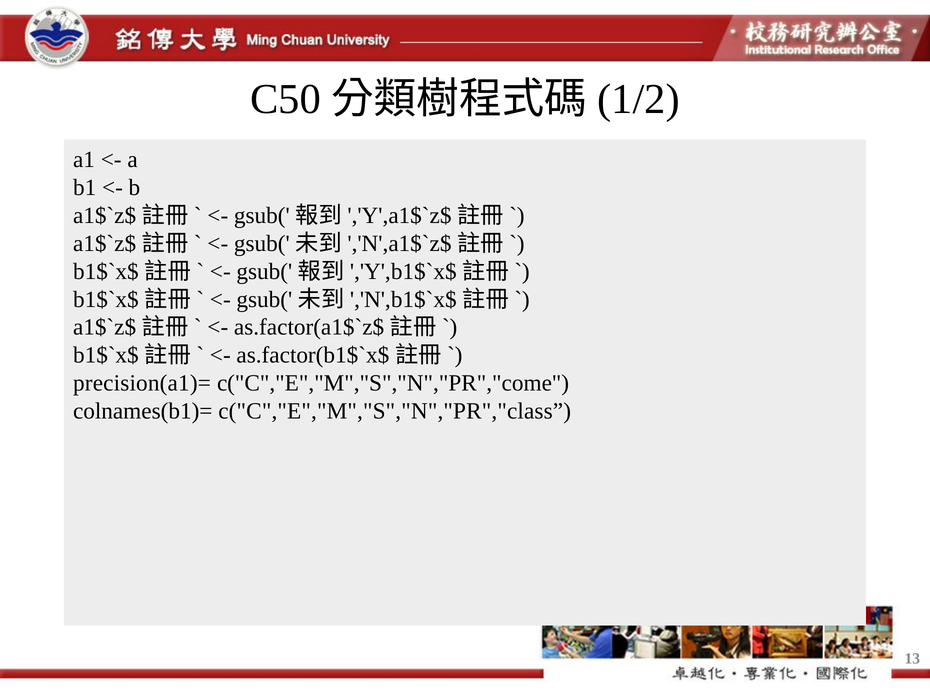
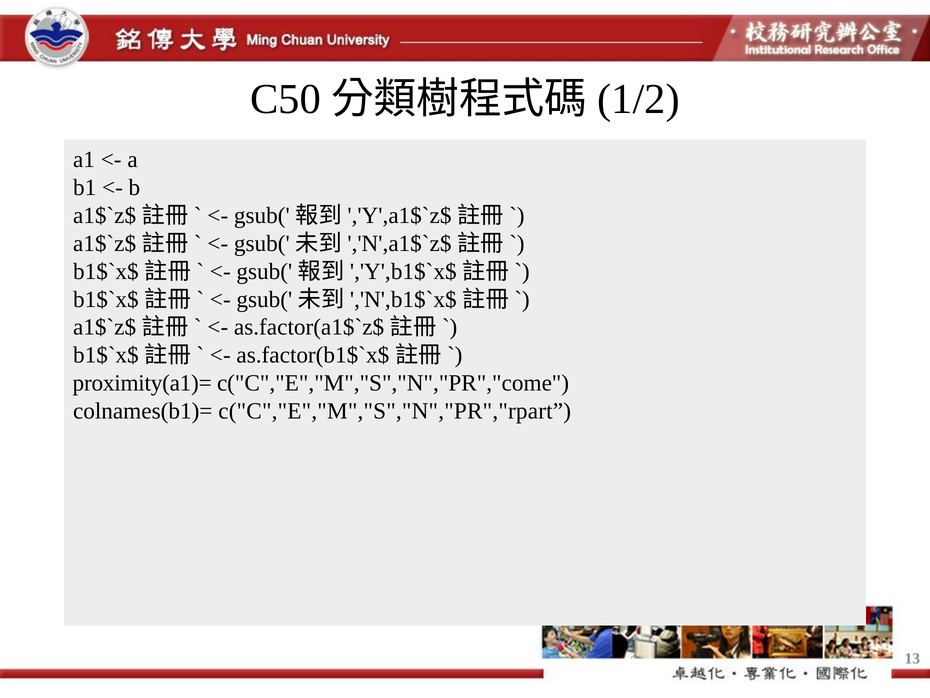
precision(a1)=: precision(a1)= -> proximity(a1)= (142, 383)
c("C","E","M","S","N","PR","class: c("C","E","M","S","N","PR","class -> c("C","E","M","S","N","PR","rpart (395, 411)
